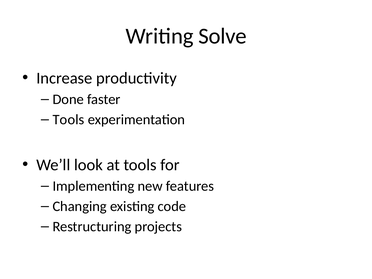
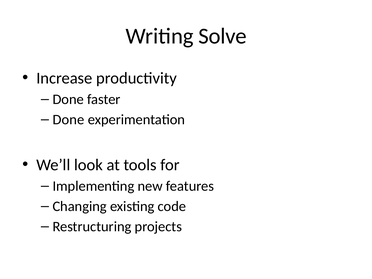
Tools: Tools -> Done (68, 120)
